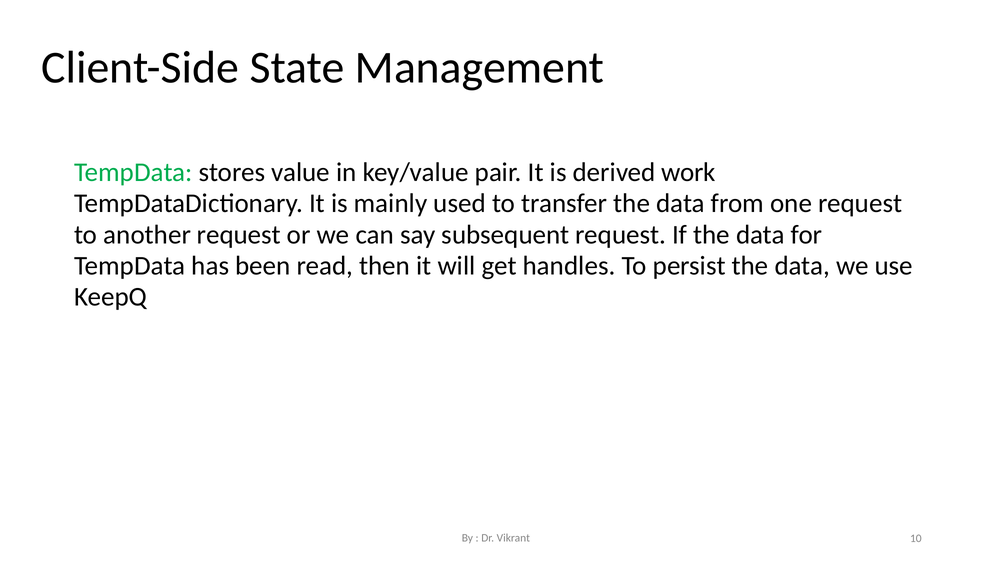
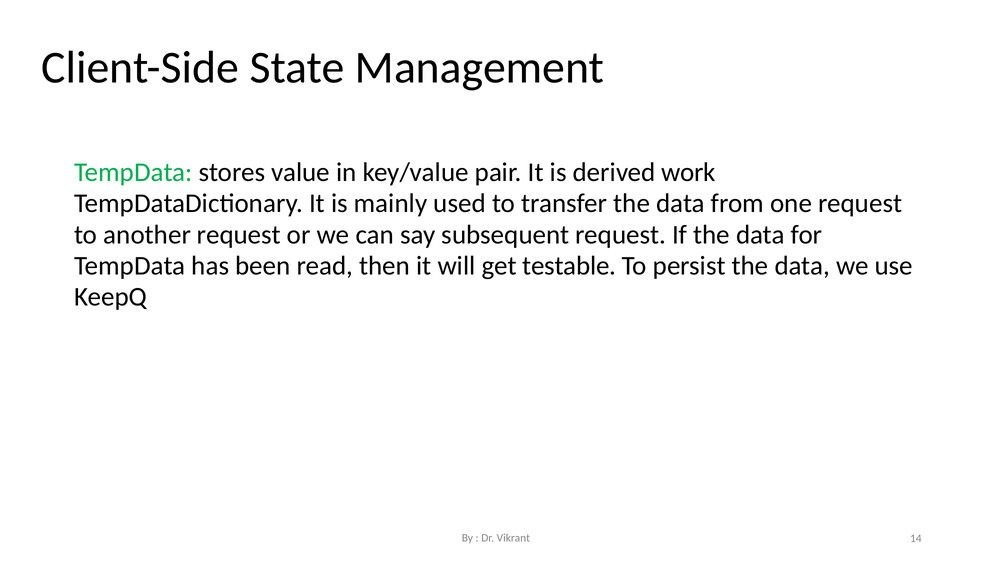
handles: handles -> testable (569, 266)
10: 10 -> 14 (916, 538)
